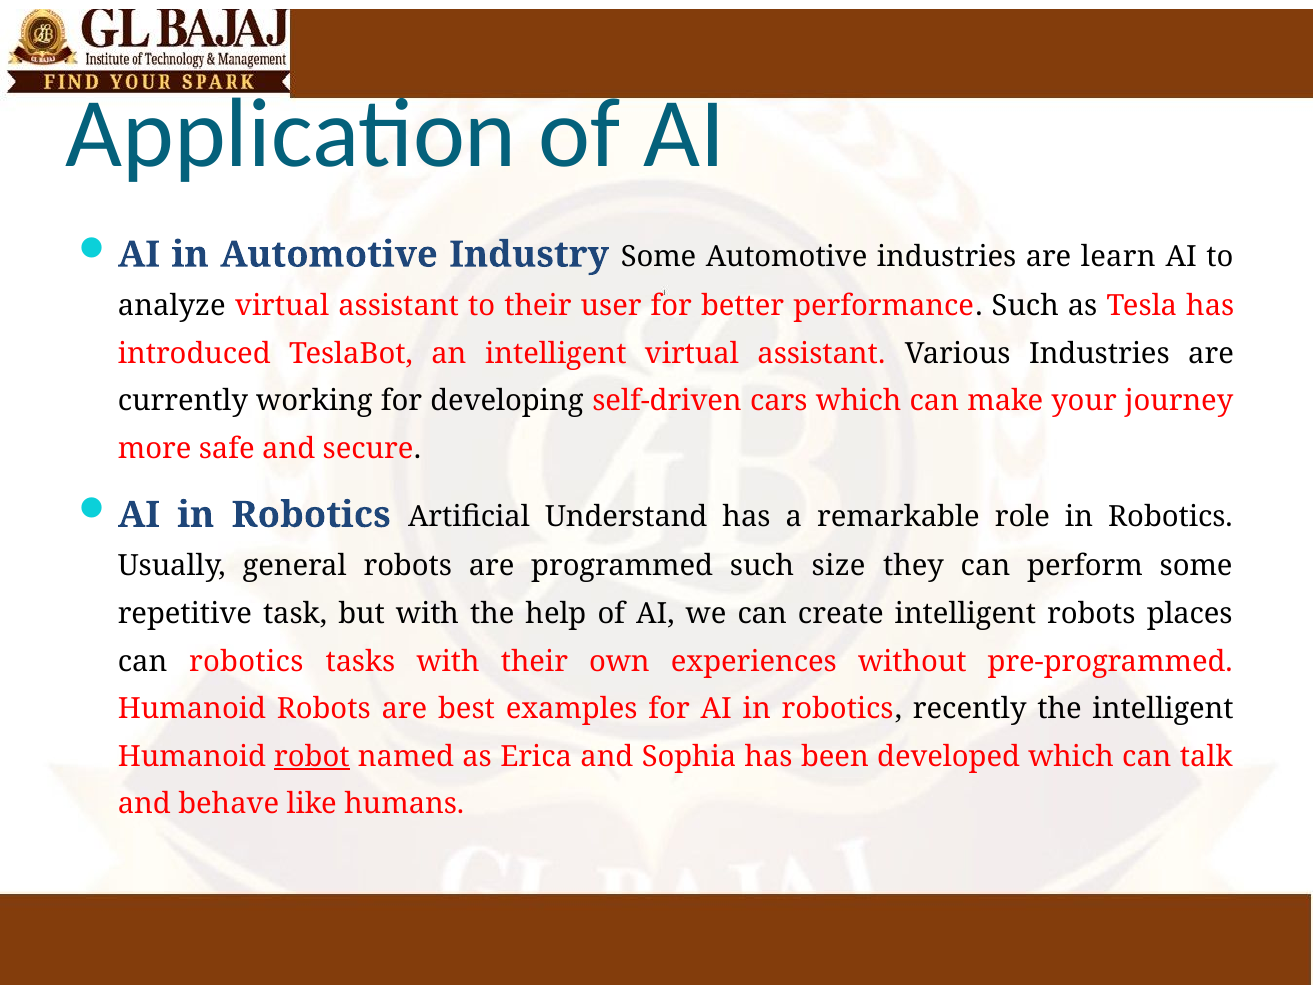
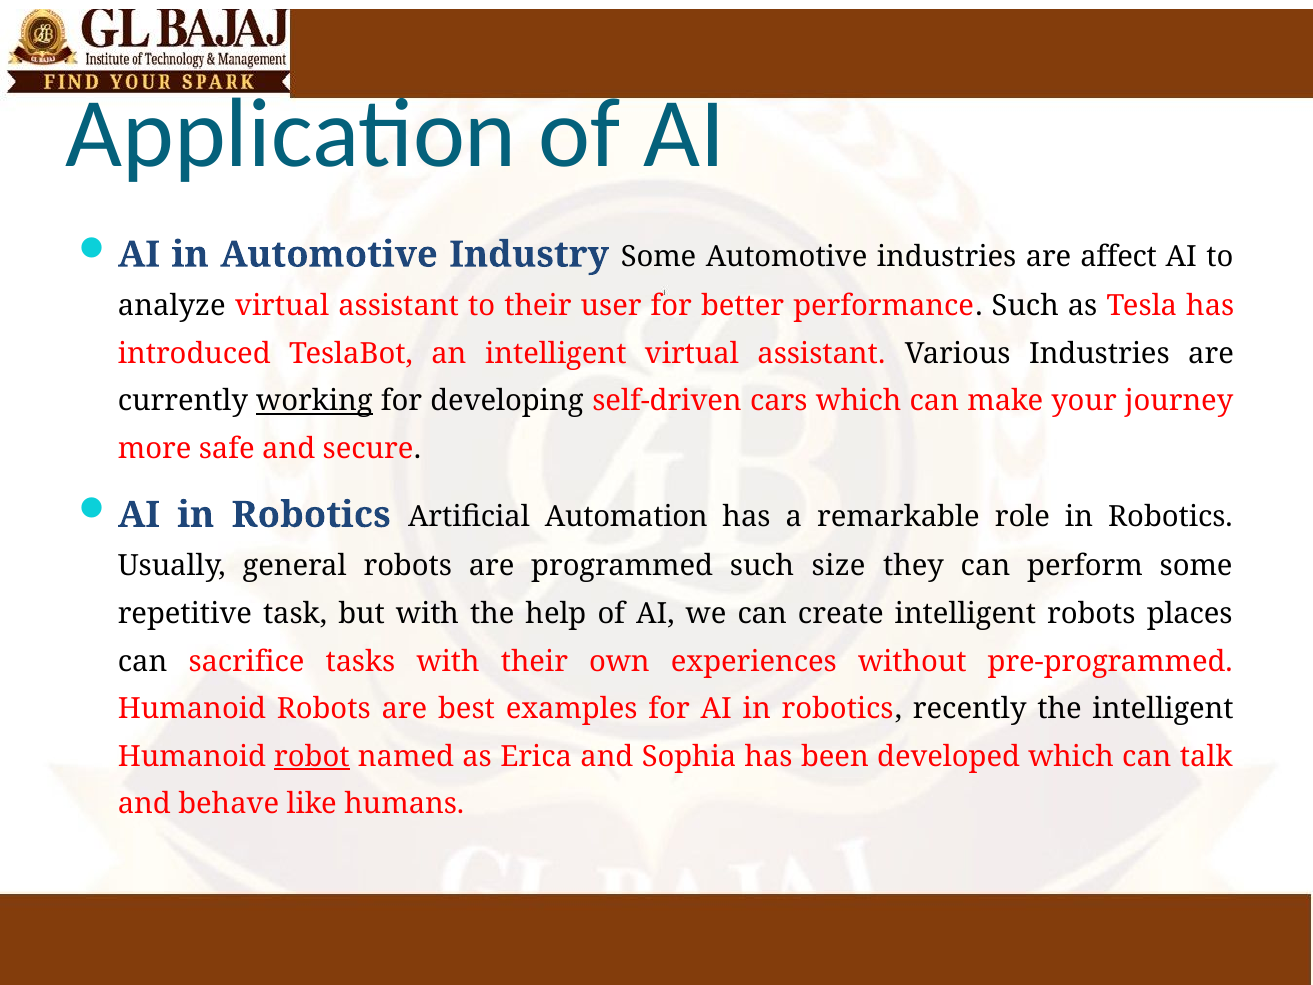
learn: learn -> affect (1119, 257)
working underline: none -> present (314, 401)
Understand: Understand -> Automation (626, 517)
can robotics: robotics -> sacrifice (246, 661)
